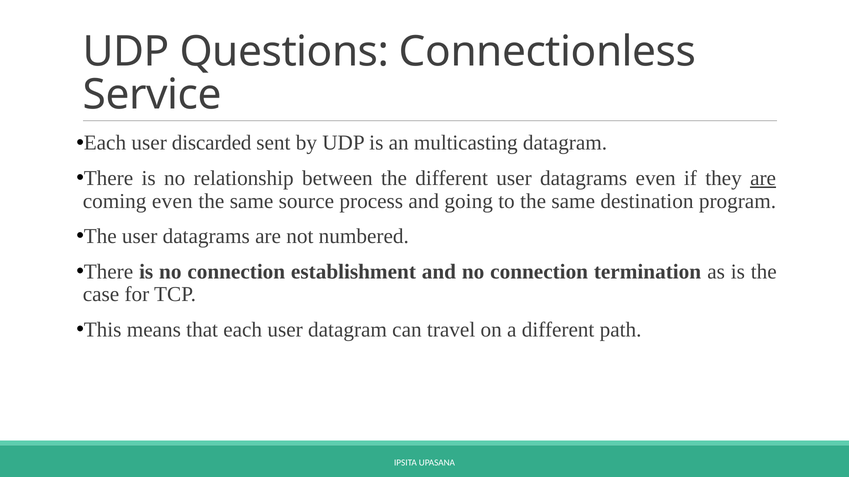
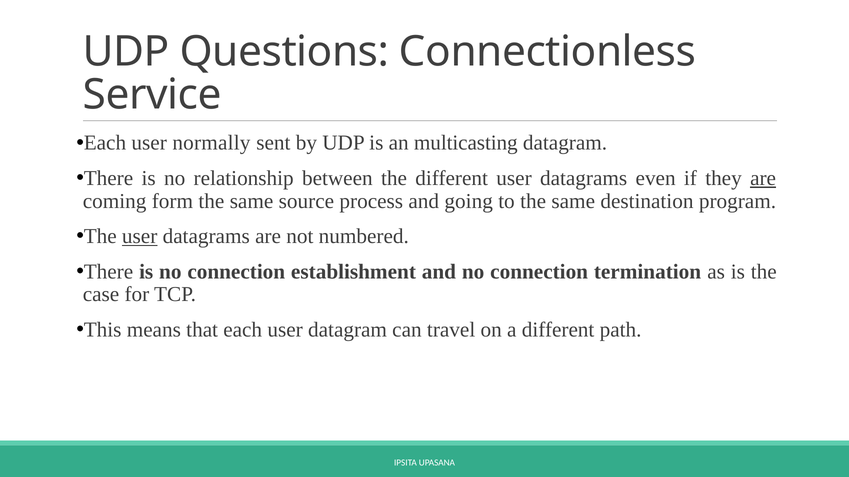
discarded: discarded -> normally (211, 143)
coming even: even -> form (172, 201)
user underline: none -> present (140, 237)
